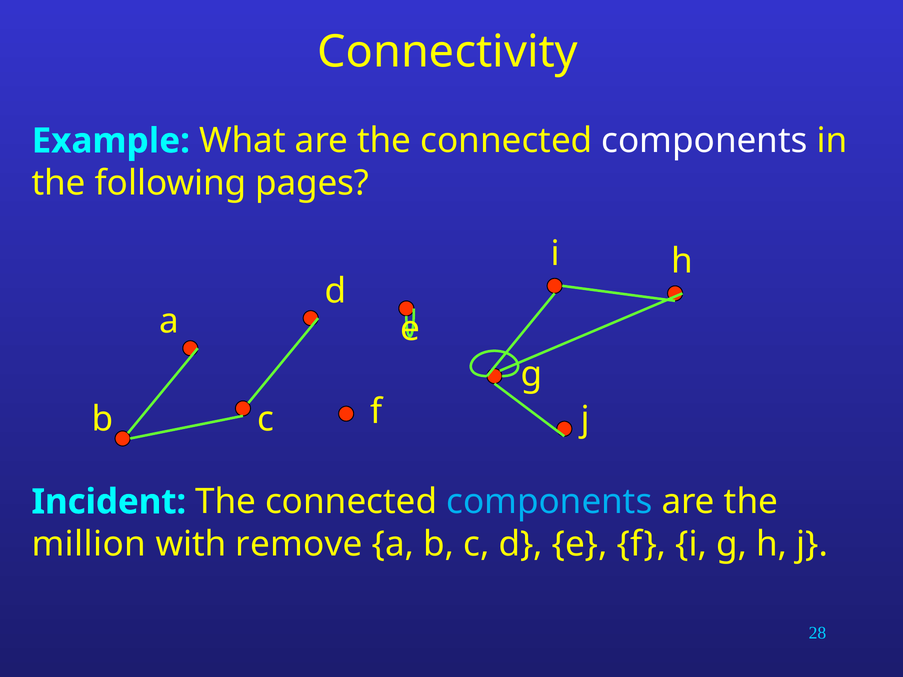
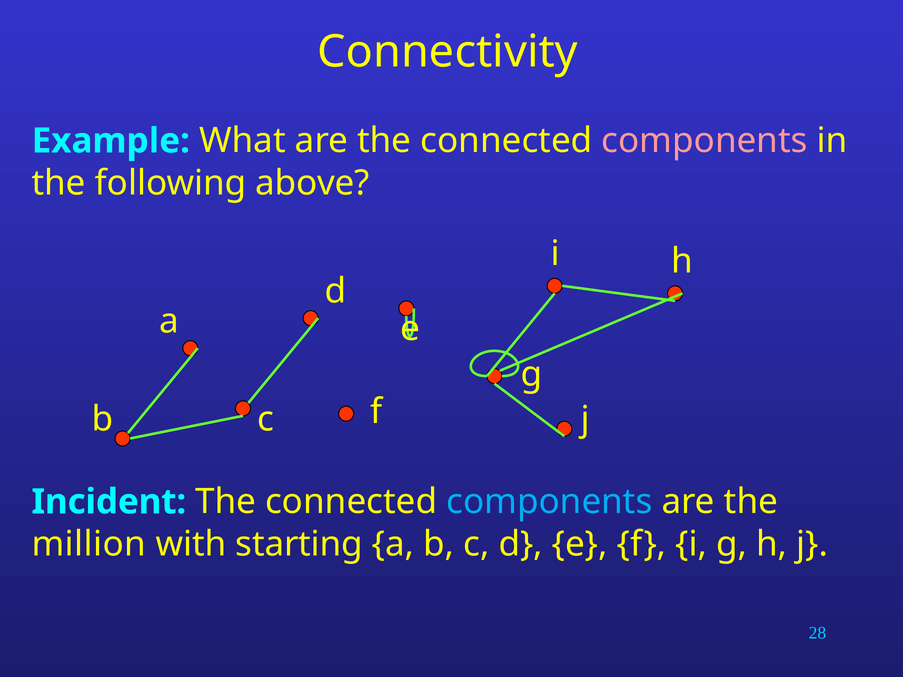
components colour: white -> pink (704, 141)
pages: pages -> above (312, 183)
remove: remove -> starting (299, 544)
